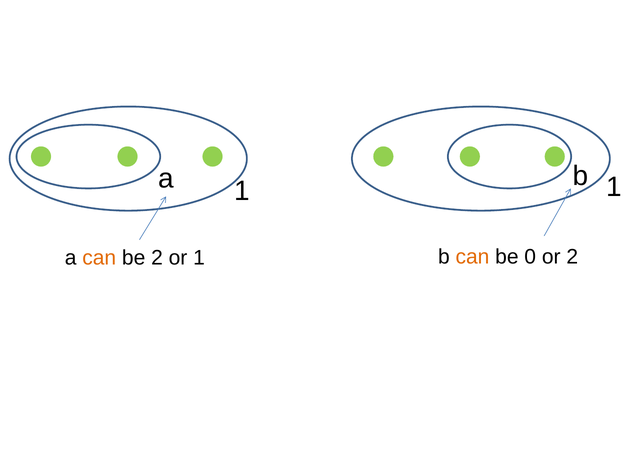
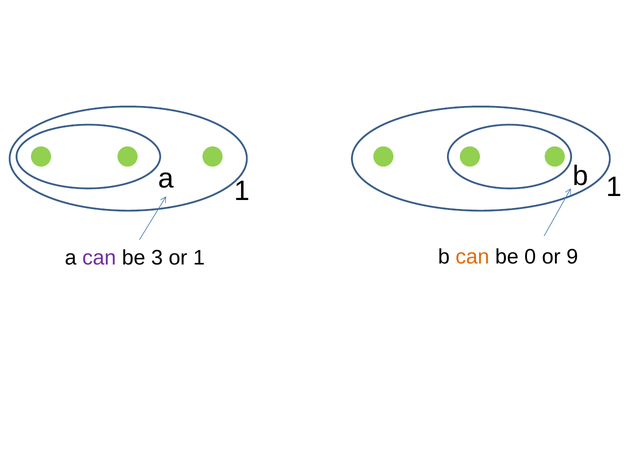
or 2: 2 -> 9 (572, 257)
can colour: orange -> purple (99, 258)
be 2: 2 -> 3 (157, 258)
